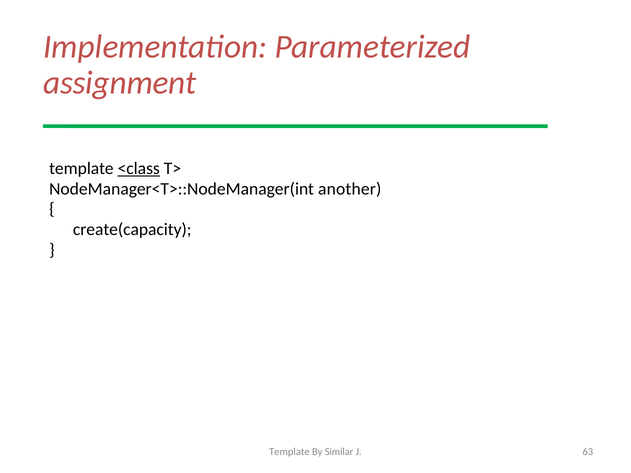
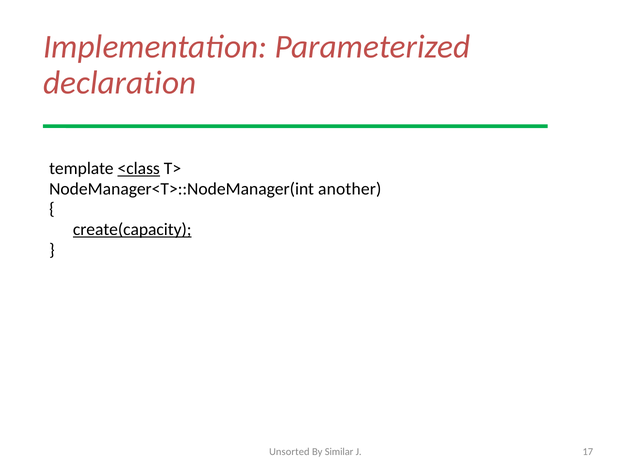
assignment: assignment -> declaration (120, 83)
create(capacity underline: none -> present (132, 230)
Template: Template -> Unsorted (289, 452)
63: 63 -> 17 (588, 452)
